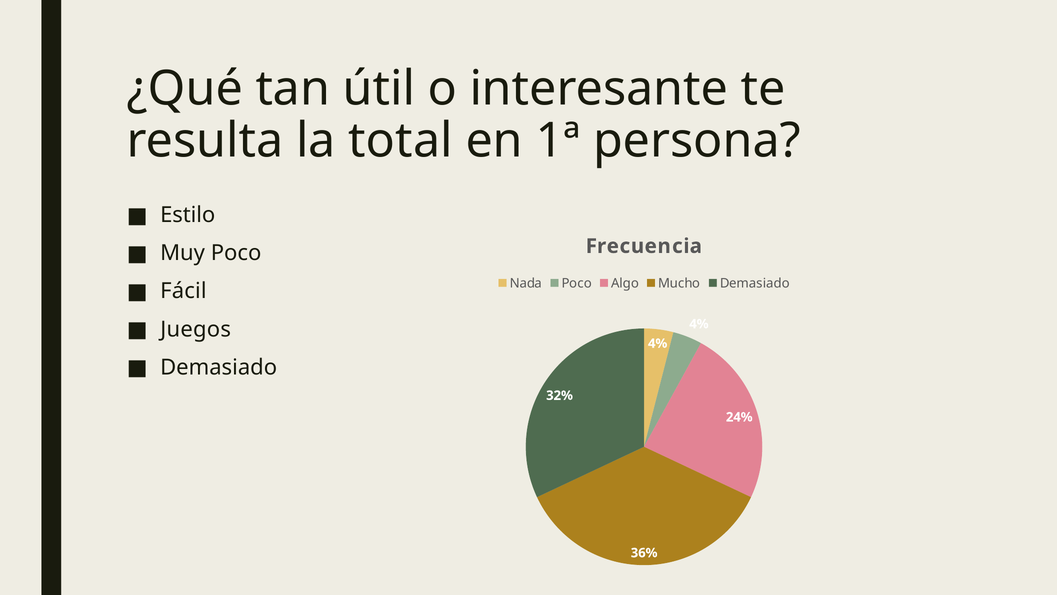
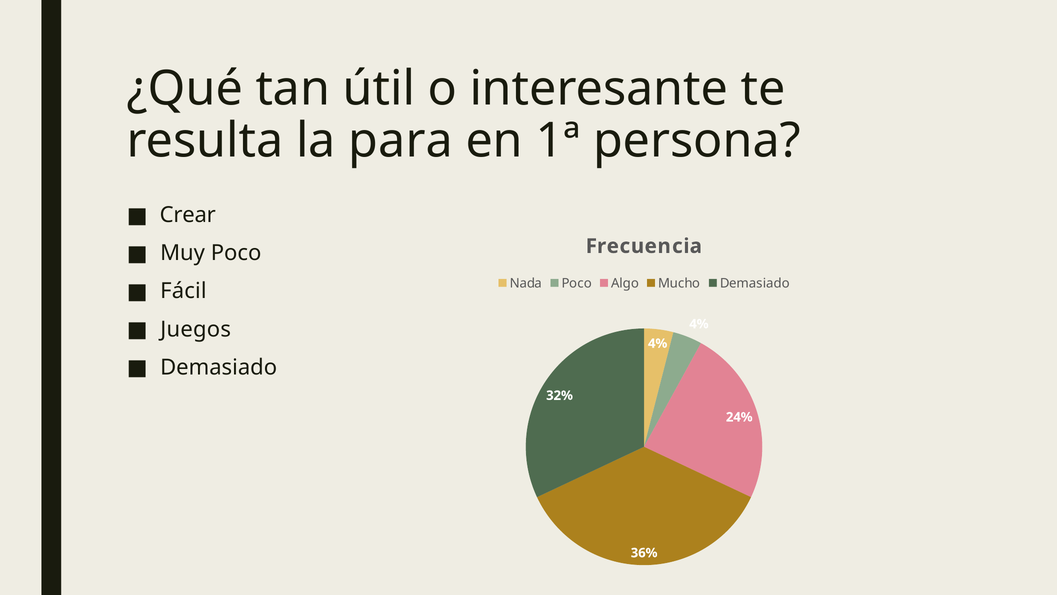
total: total -> para (401, 141)
Estilo: Estilo -> Crear (188, 215)
